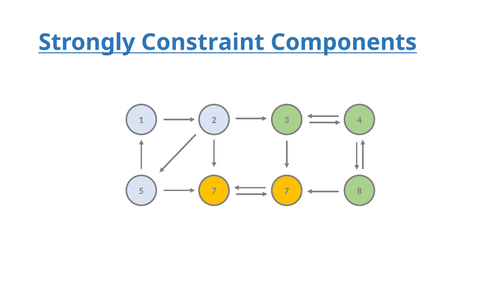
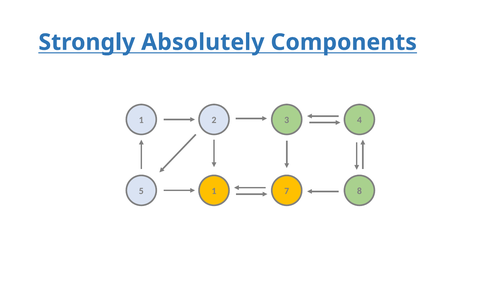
Constraint: Constraint -> Absolutely (203, 42)
5 7: 7 -> 1 (214, 191)
